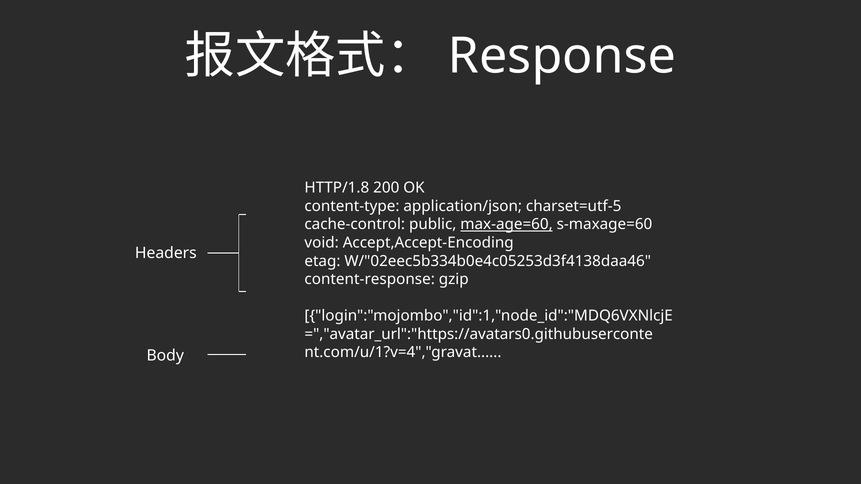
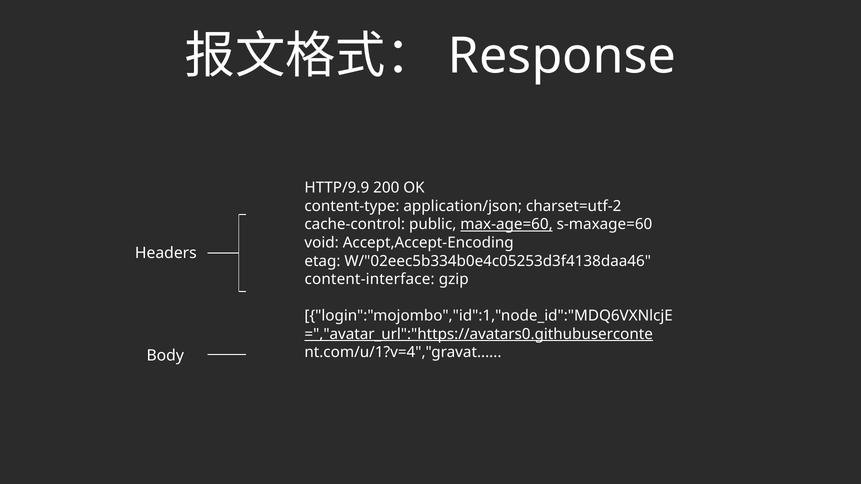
HTTP/1.8: HTTP/1.8 -> HTTP/9.9 (337, 188)
charset=utf-5: charset=utf-5 -> charset=utf-2 (574, 206)
content-response: content-response -> content-interface (370, 279)
=","avatar_url":"https://avatars0.githubuserconte underline: none -> present (479, 334)
